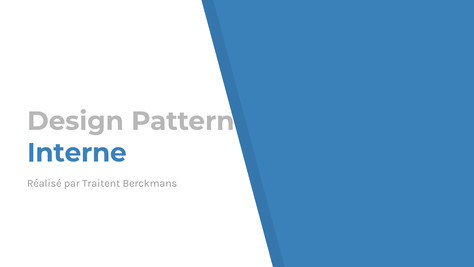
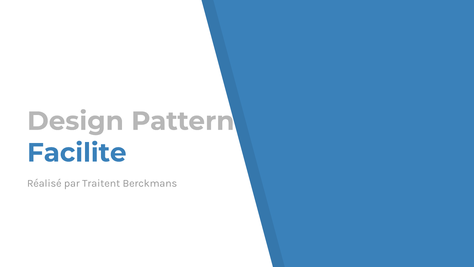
Interne: Interne -> Facilite (77, 153)
